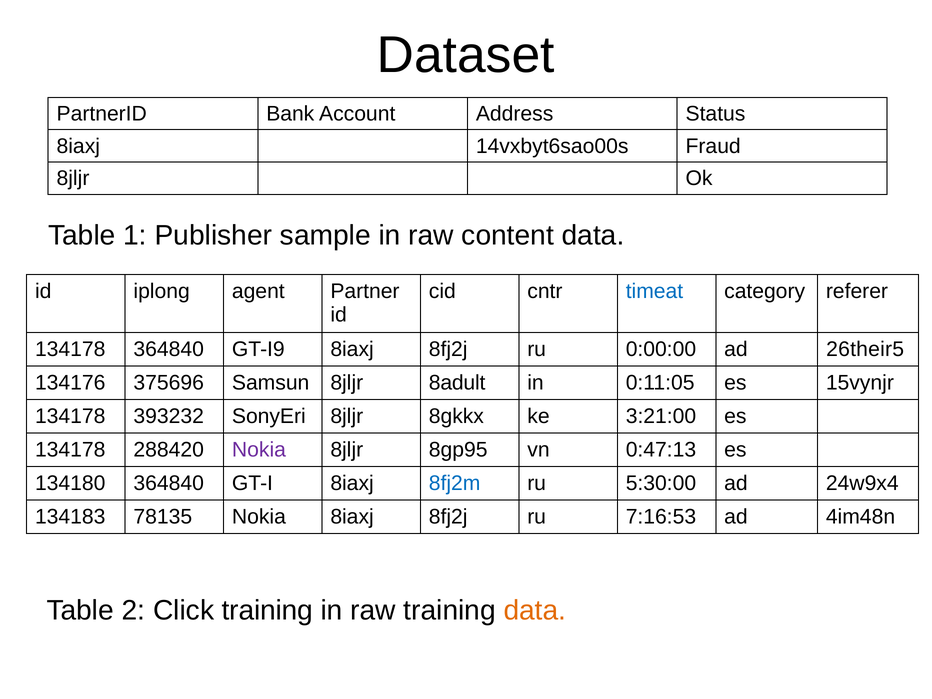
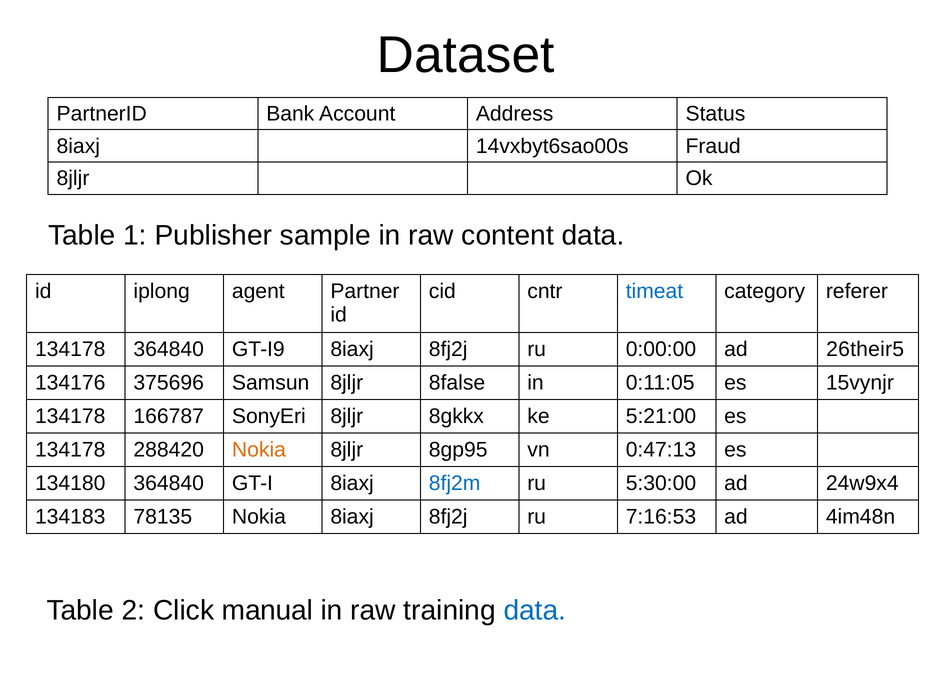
8adult: 8adult -> 8false (457, 383)
393232: 393232 -> 166787 (169, 416)
3:21:00: 3:21:00 -> 5:21:00 (661, 416)
Nokia colour: purple -> orange (259, 450)
Click training: training -> manual (267, 610)
data colour: orange -> blue (535, 610)
